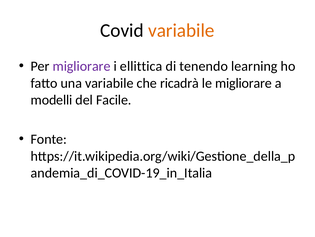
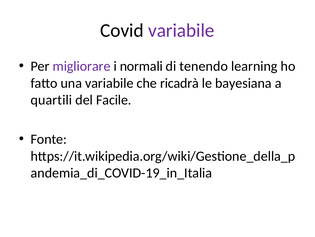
variabile colour: orange -> purple (181, 30)
ellittica: ellittica -> normali (141, 66)
le migliorare: migliorare -> bayesiana (243, 83)
modelli: modelli -> quartili (51, 100)
